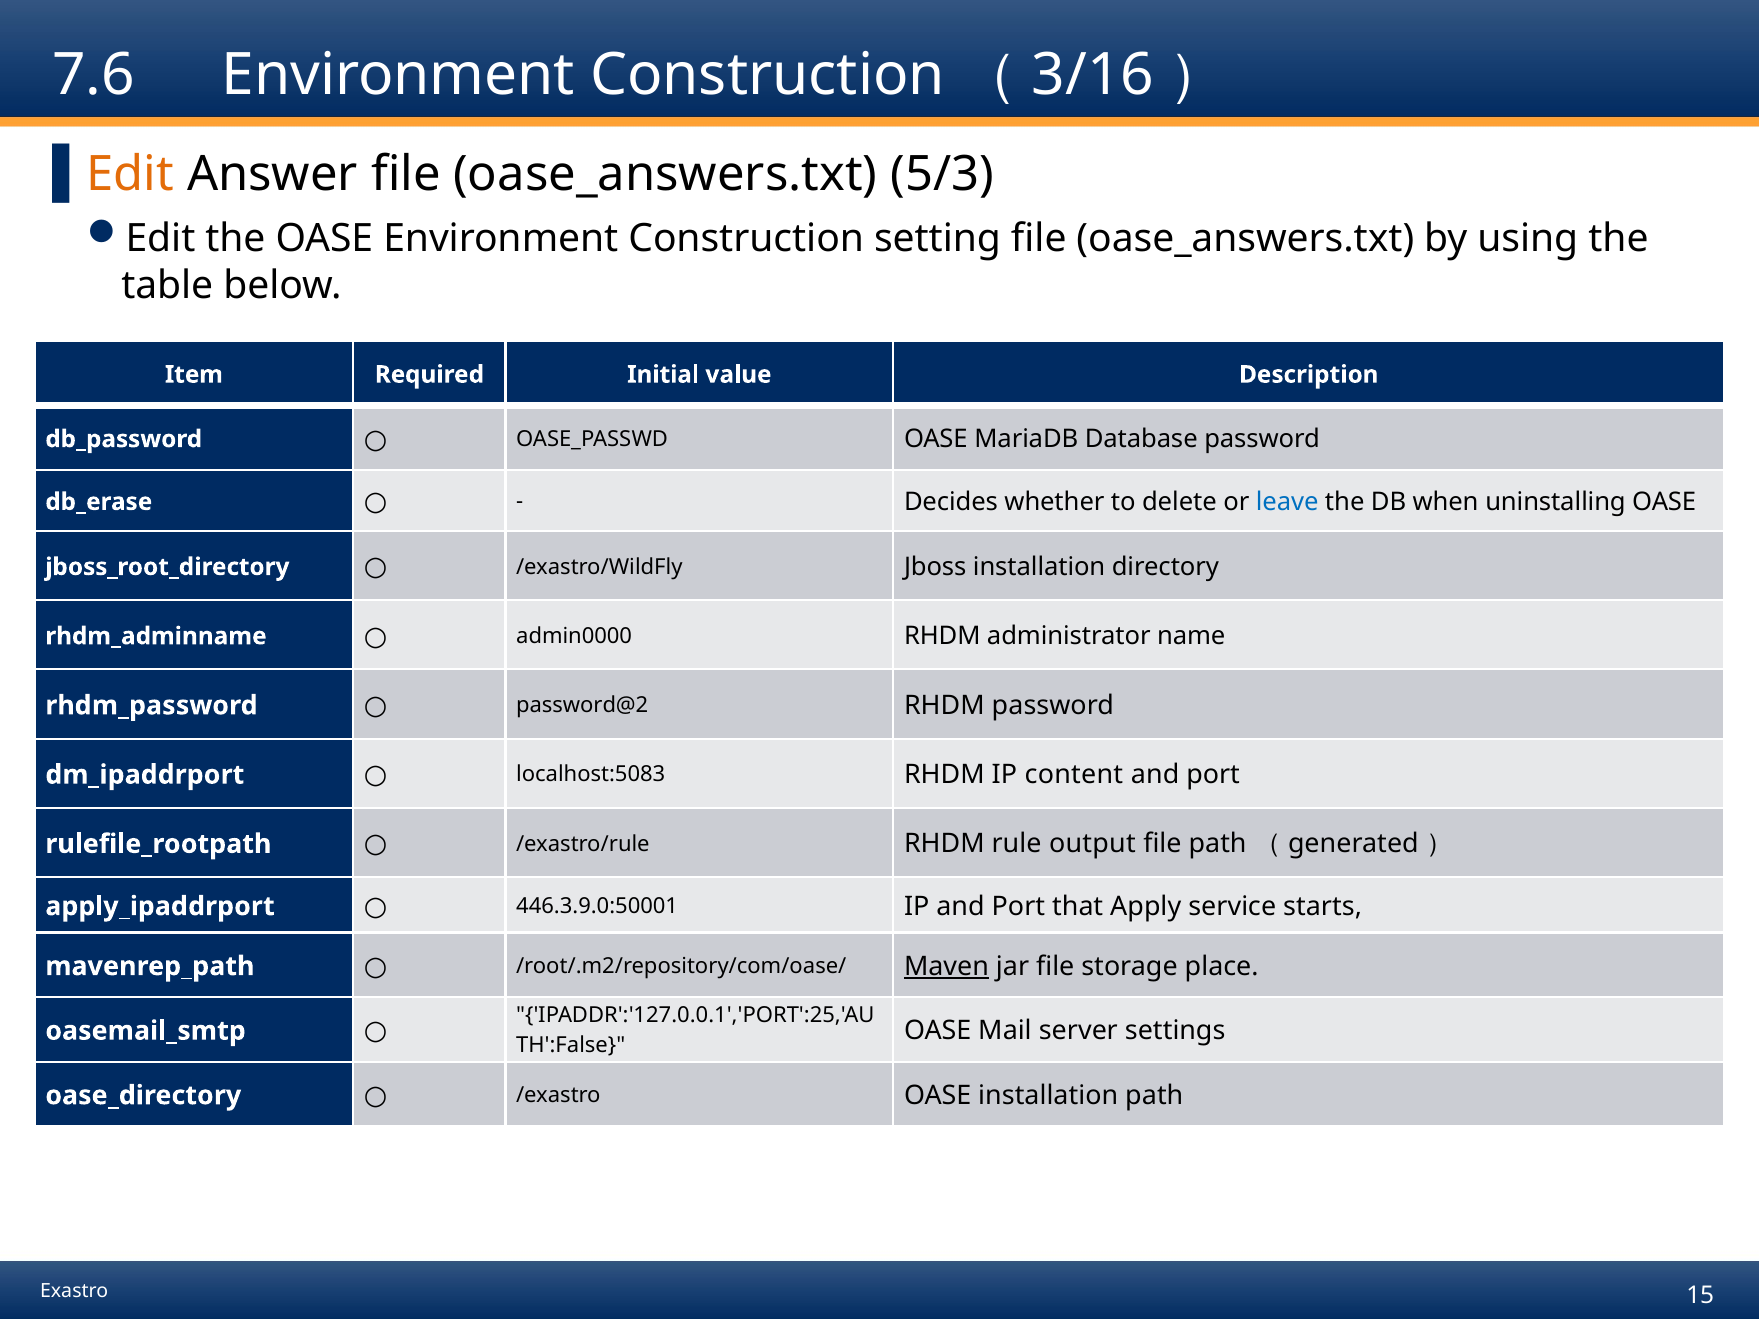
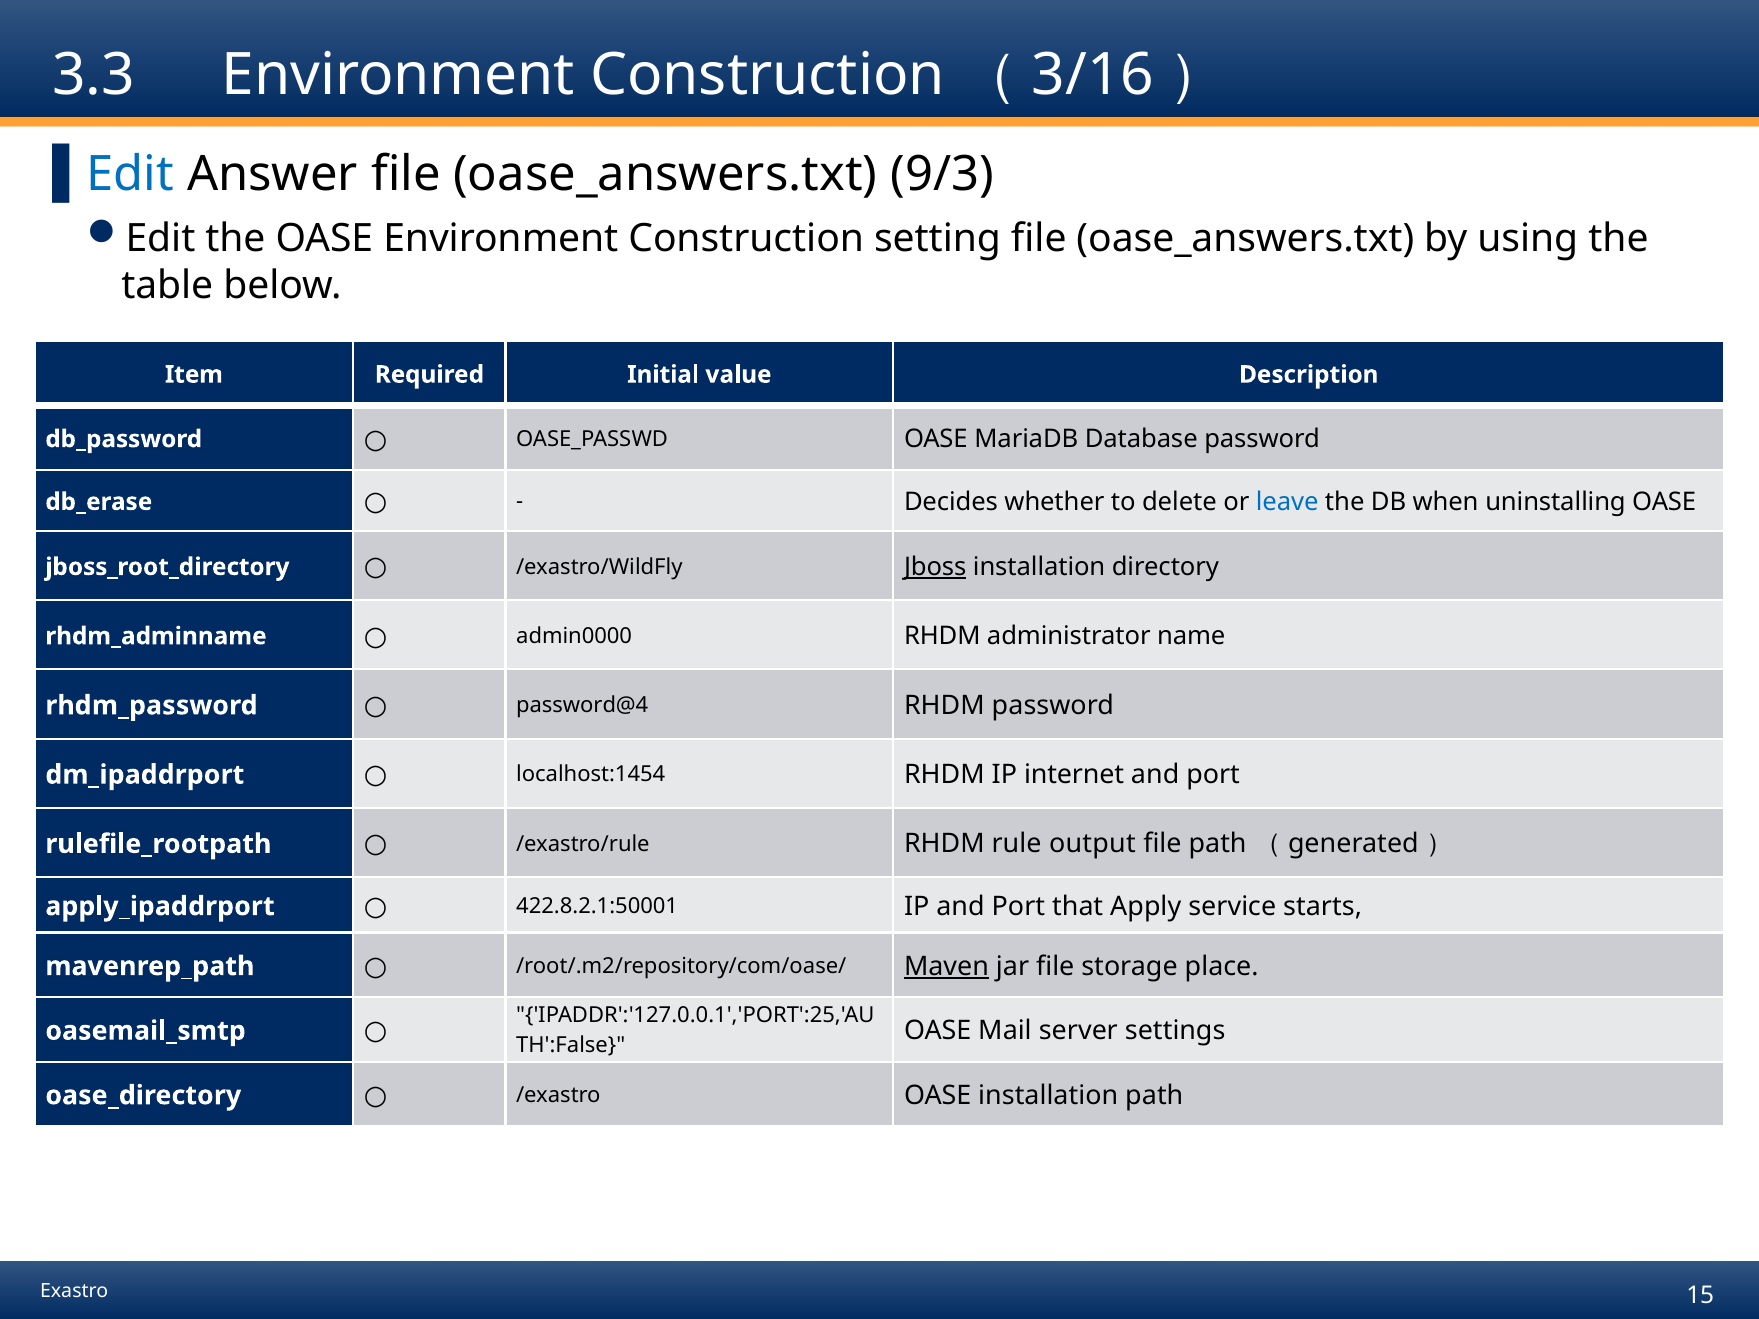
7.6: 7.6 -> 3.3 (94, 75)
Edit colour: orange -> blue (130, 175)
5/3: 5/3 -> 9/3 (942, 175)
Jboss underline: none -> present (935, 567)
password@2: password@2 -> password@4 (582, 705)
localhost:5083: localhost:5083 -> localhost:1454 (591, 775)
content: content -> internet (1074, 775)
446.3.9.0:50001: 446.3.9.0:50001 -> 422.8.2.1:50001 (597, 906)
